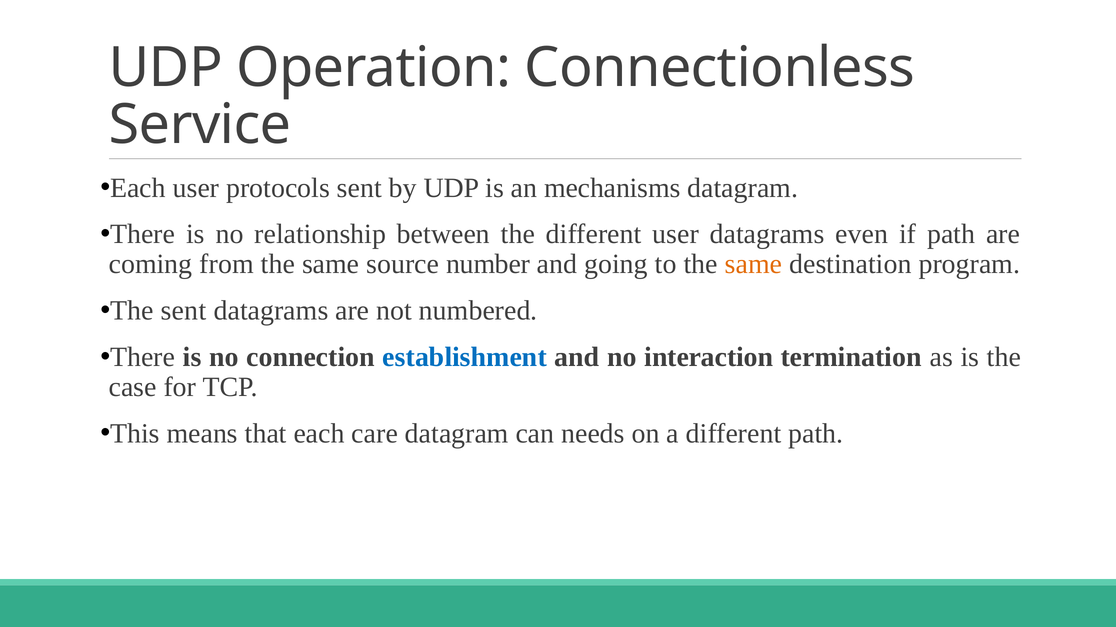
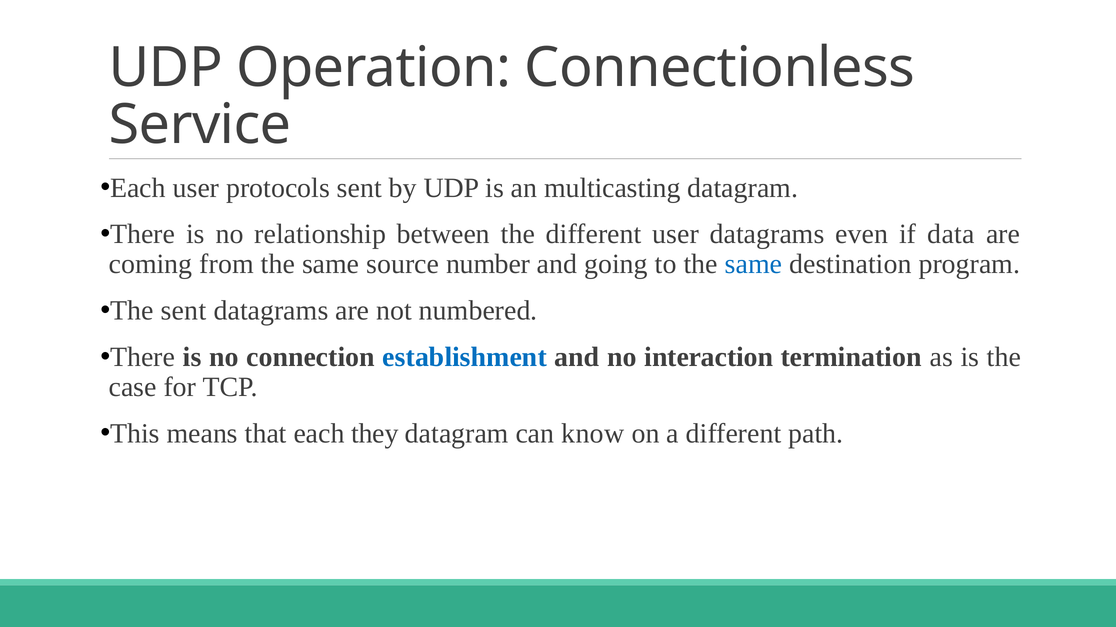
mechanisms: mechanisms -> multicasting (612, 188)
if path: path -> data (951, 234)
same colour: orange -> blue (753, 265)
care: care -> they (375, 434)
needs: needs -> know (593, 434)
